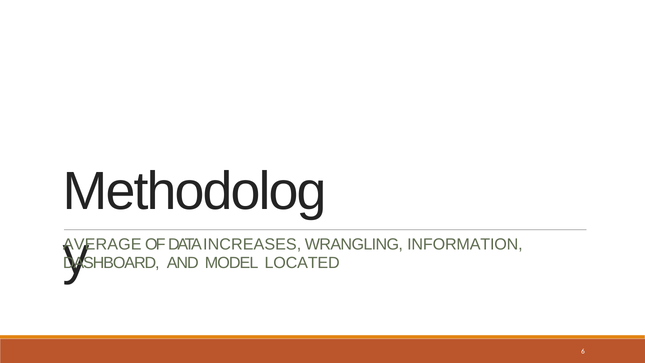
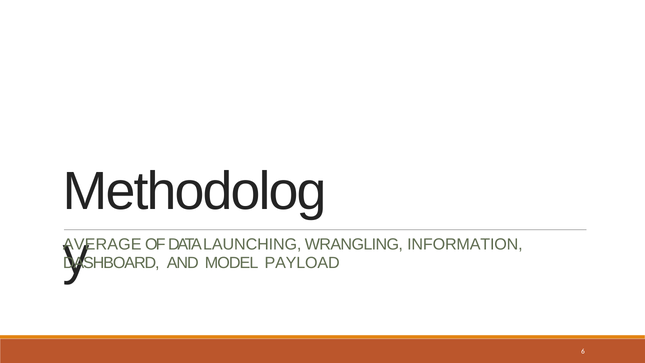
INCREASES: INCREASES -> LAUNCHING (252, 244)
LOCATED: LOCATED -> PAYLOAD (302, 263)
